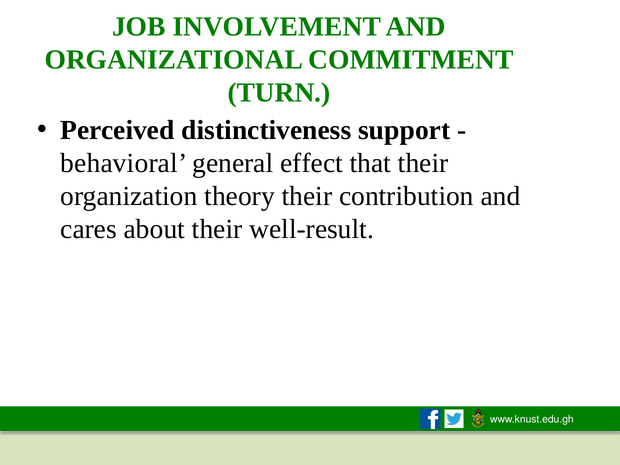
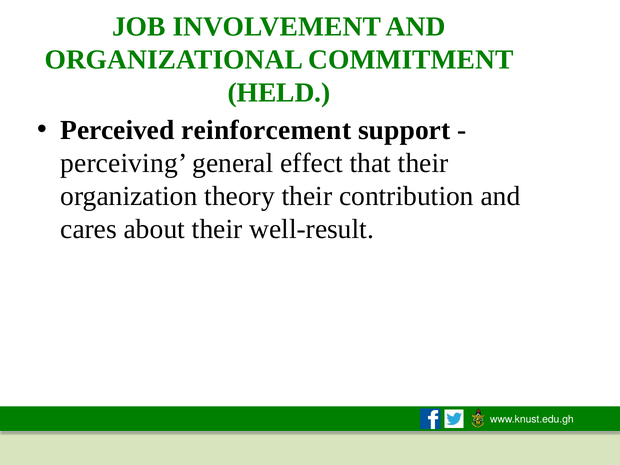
TURN: TURN -> HELD (279, 93)
distinctiveness: distinctiveness -> reinforcement (266, 130)
behavioral: behavioral -> perceiving (124, 163)
